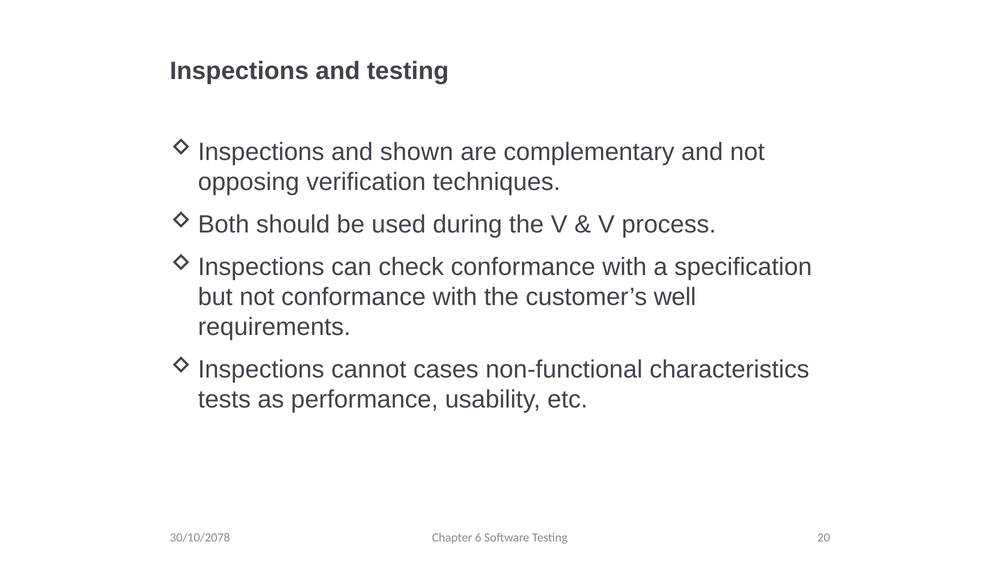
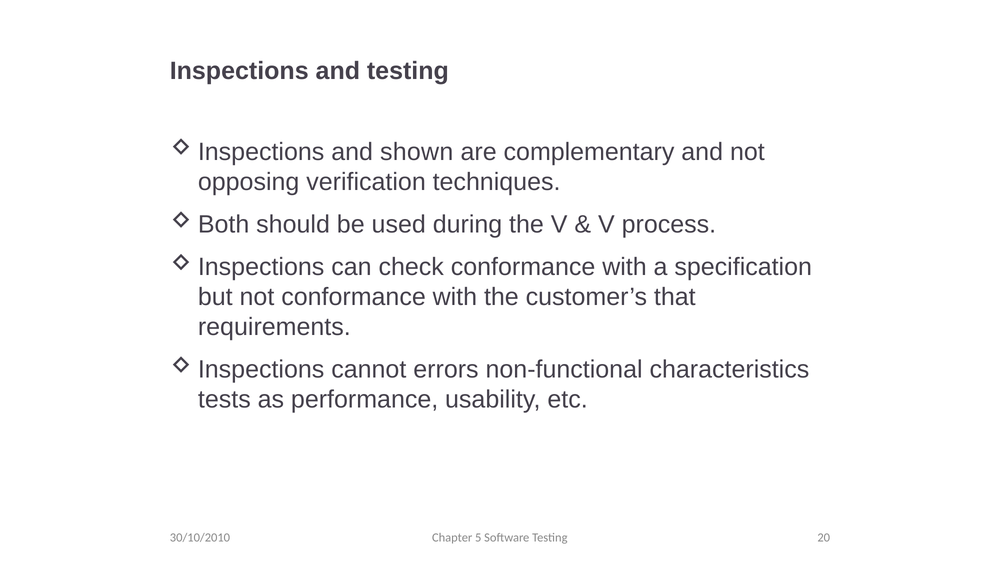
well: well -> that (675, 297)
cases: cases -> errors (446, 369)
30/10/2078: 30/10/2078 -> 30/10/2010 (200, 537)
6: 6 -> 5 (478, 537)
